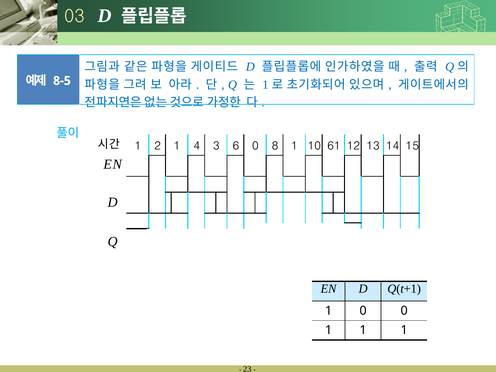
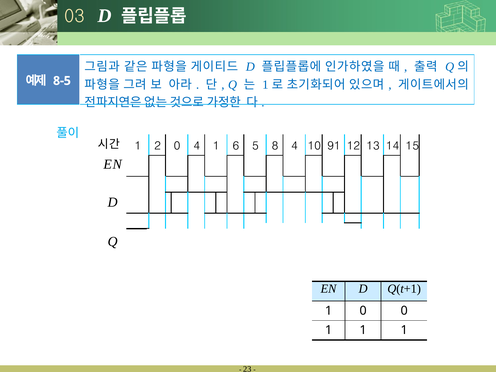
2 1: 1 -> 0 (177, 146)
4 3: 3 -> 1 (216, 146)
6 0: 0 -> 5 (255, 146)
8 1: 1 -> 4 (295, 146)
61: 61 -> 91 (334, 146)
